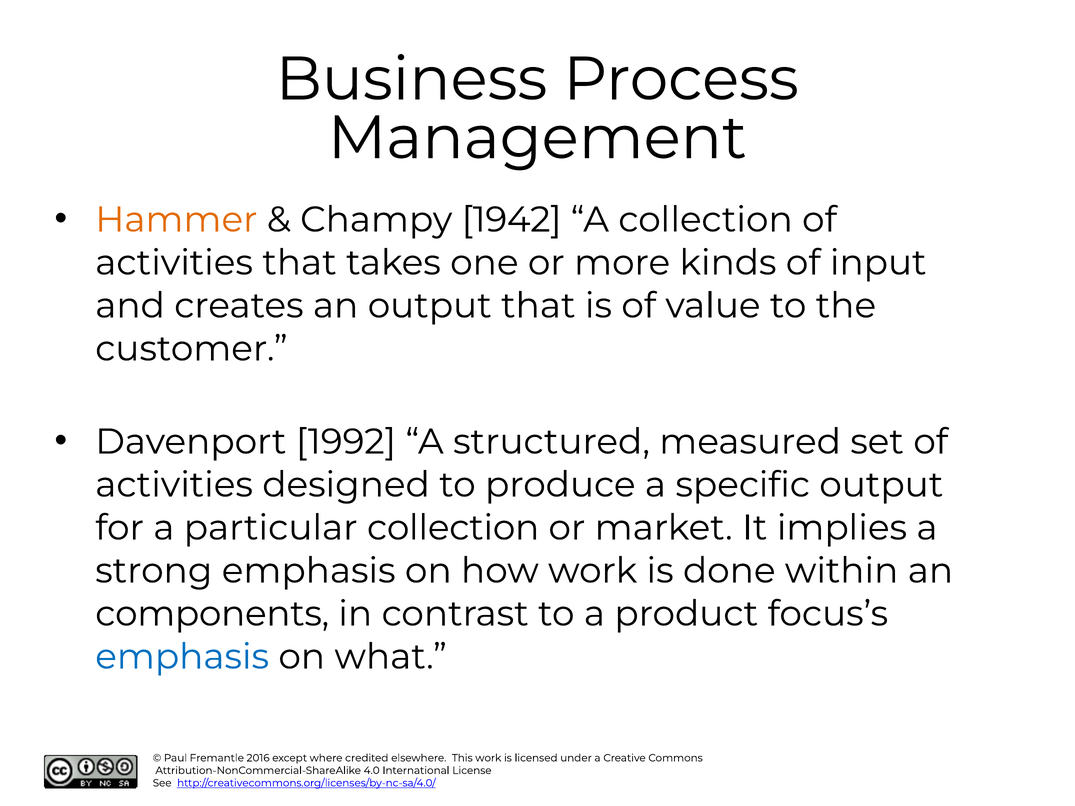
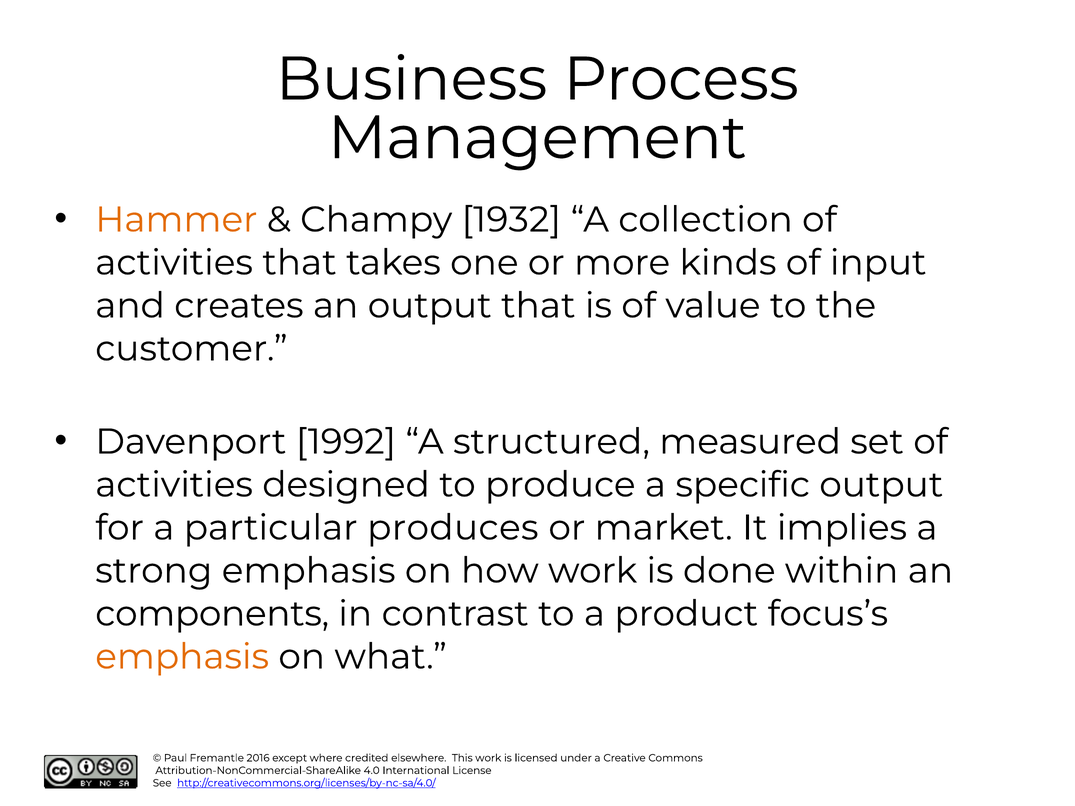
1942: 1942 -> 1932 (511, 220)
particular collection: collection -> produces (453, 528)
emphasis colour: blue -> orange (182, 657)
